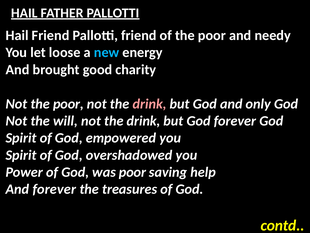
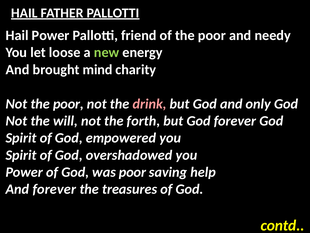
Hail Friend: Friend -> Power (51, 35)
new colour: light blue -> light green (107, 52)
good: good -> mind (98, 69)
will not the drink: drink -> forth (143, 121)
